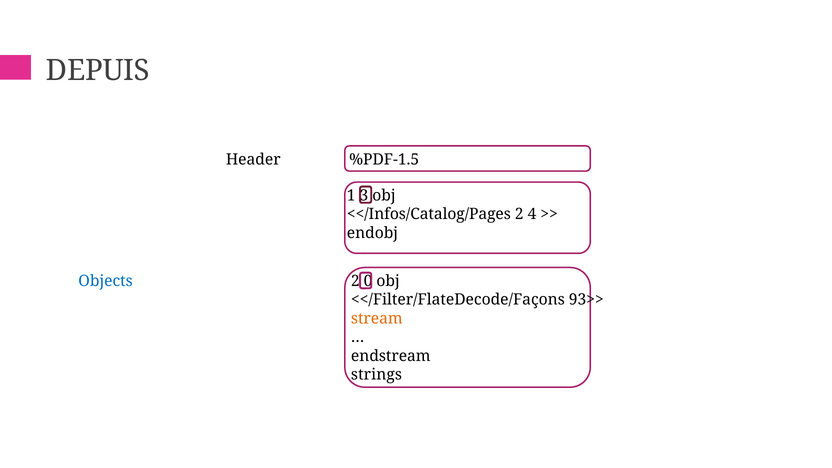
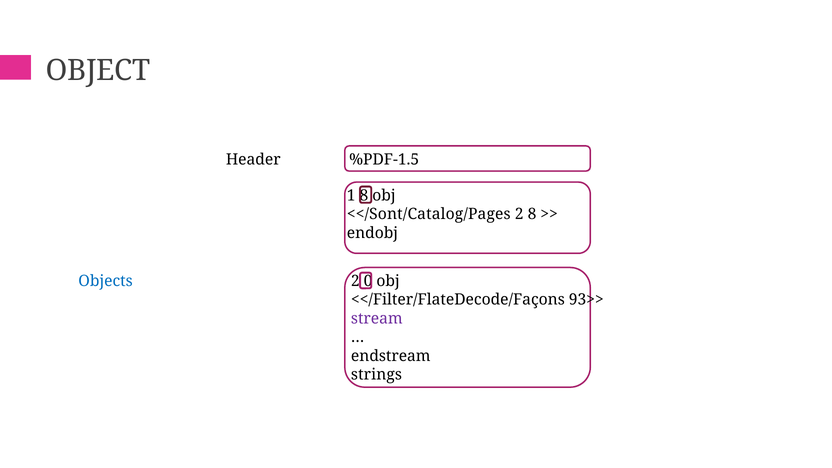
DEPUIS: DEPUIS -> OBJECT (98, 71)
1 3: 3 -> 8 (364, 196)
<</Infos/Catalog/Pages: <</Infos/Catalog/Pages -> <</Sont/Catalog/Pages (429, 214)
2 4: 4 -> 8 (532, 214)
stream colour: orange -> purple (377, 318)
